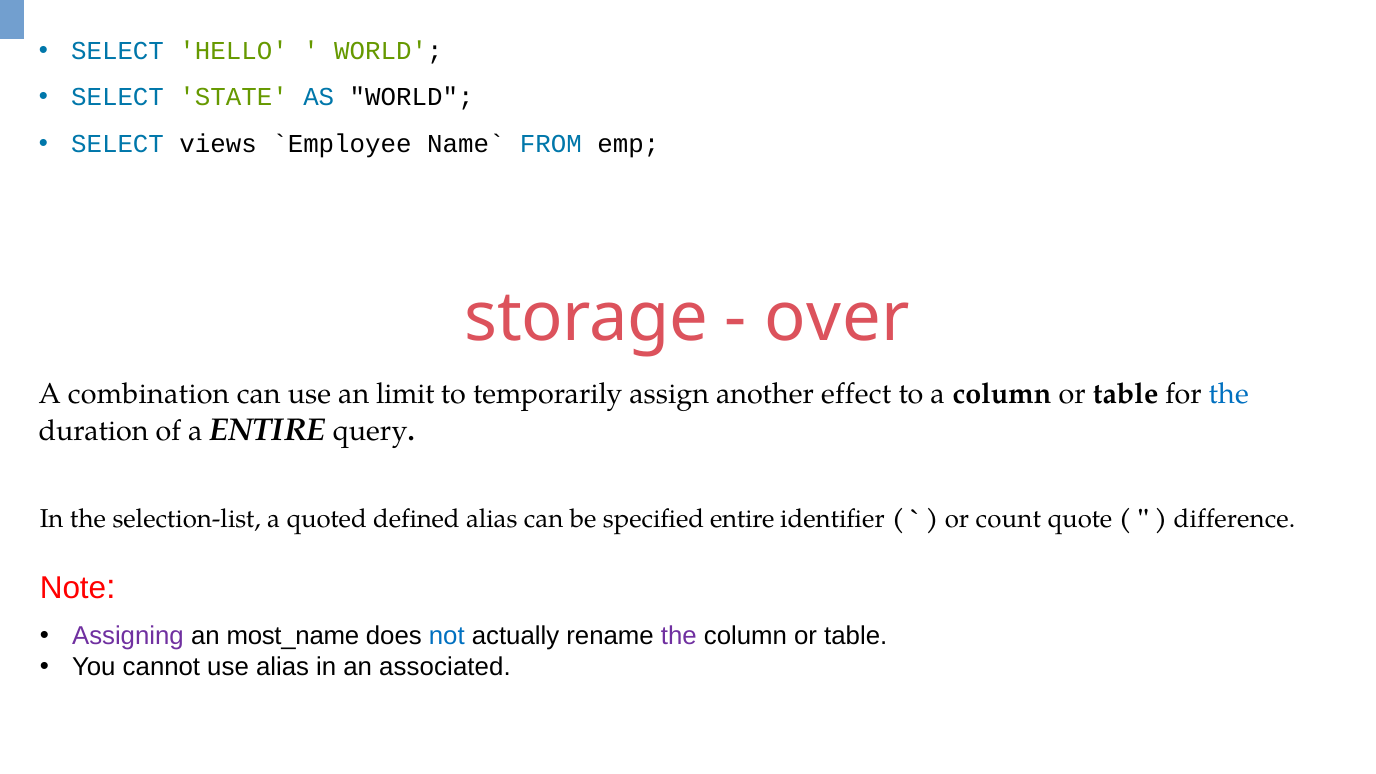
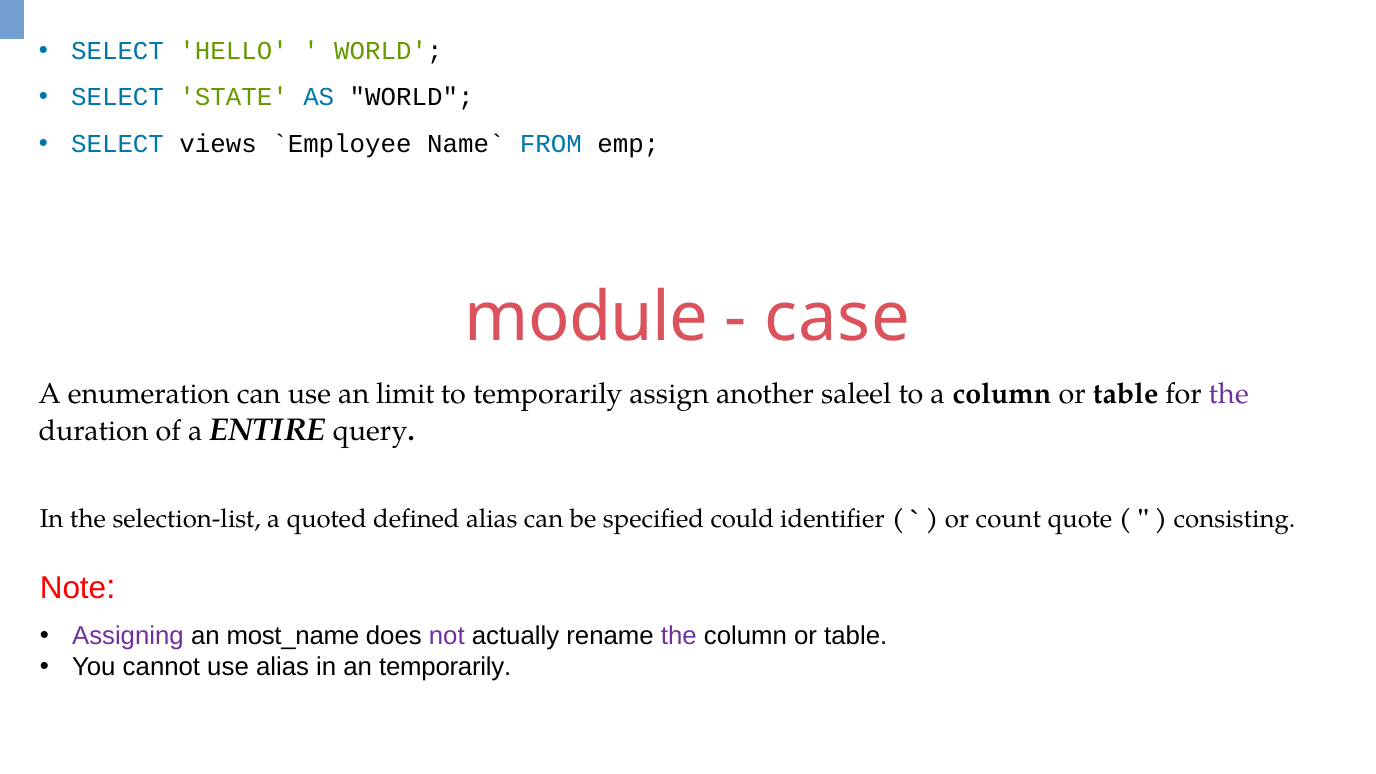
storage: storage -> module (586, 318)
over: over -> case (837, 318)
combination: combination -> enumeration (149, 394)
effect: effect -> saleel (856, 394)
the colour: blue -> purple (1229, 394)
specified entire: entire -> could (742, 519)
difference: difference -> consisting (1235, 519)
not colour: blue -> purple (447, 636)
an associated: associated -> temporarily (445, 667)
